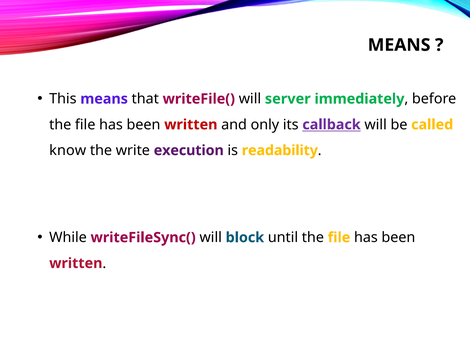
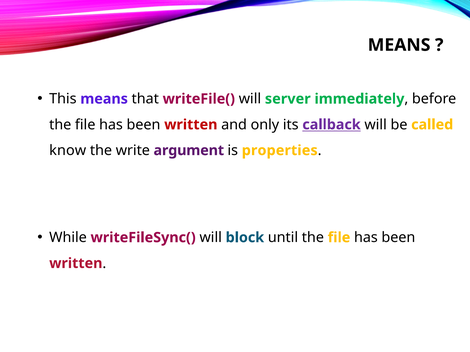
execution: execution -> argument (189, 151)
readability: readability -> properties (280, 151)
